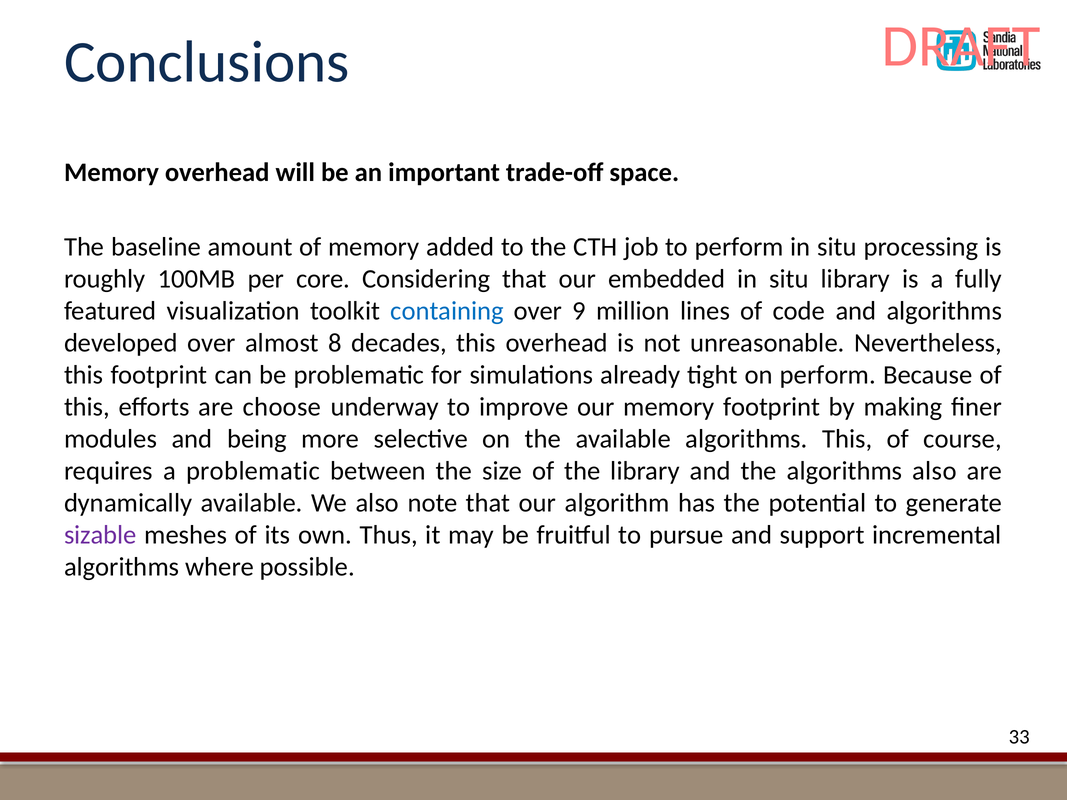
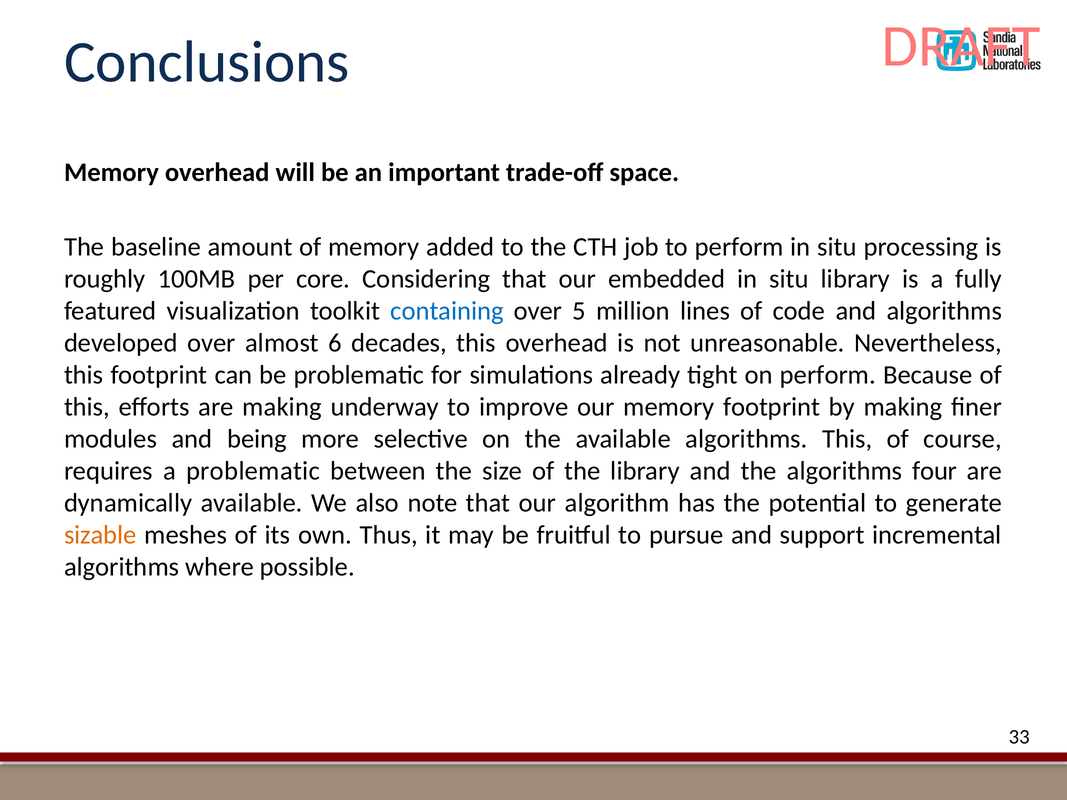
9: 9 -> 5 (579, 311)
8: 8 -> 6 (335, 343)
are choose: choose -> making (282, 407)
algorithms also: also -> four (935, 471)
sizable colour: purple -> orange (100, 535)
